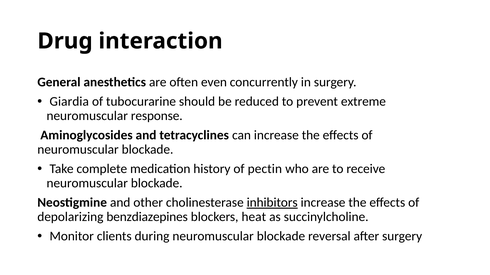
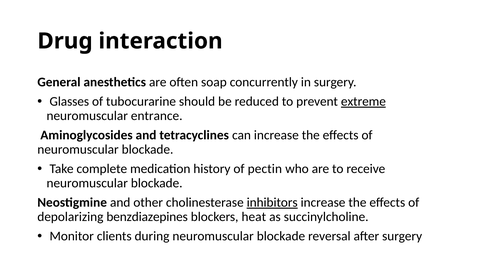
even: even -> soap (214, 82)
Giardia: Giardia -> Glasses (69, 102)
extreme underline: none -> present (363, 102)
response: response -> entrance (157, 116)
